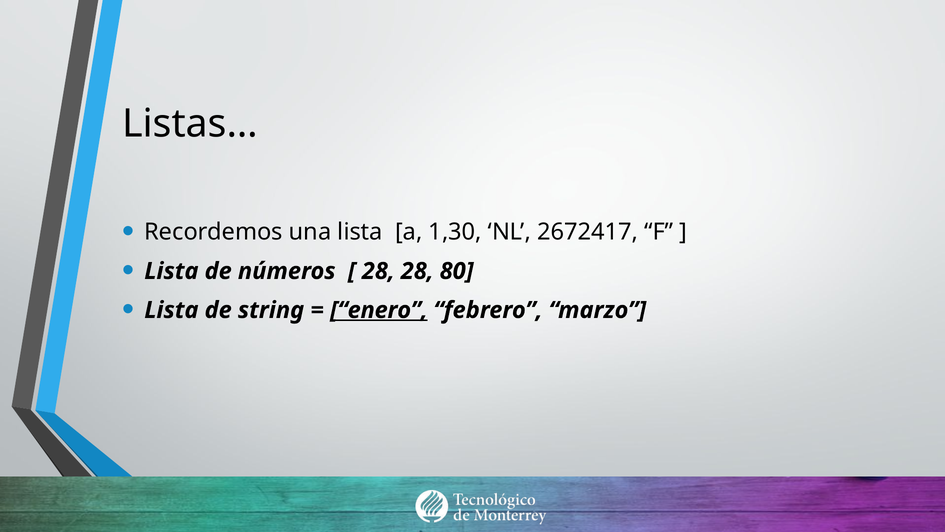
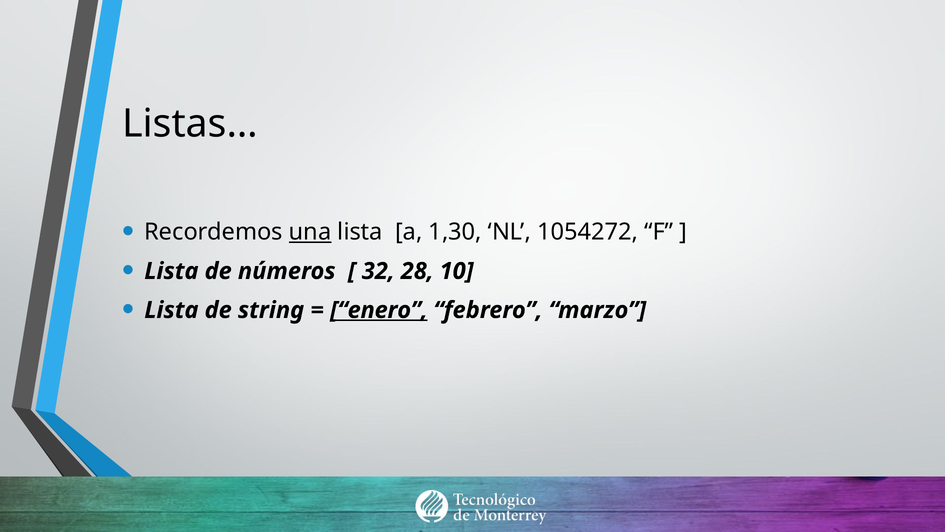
una underline: none -> present (310, 232)
2672417: 2672417 -> 1054272 (588, 232)
28: 28 -> 32 (378, 271)
80: 80 -> 10 (457, 271)
